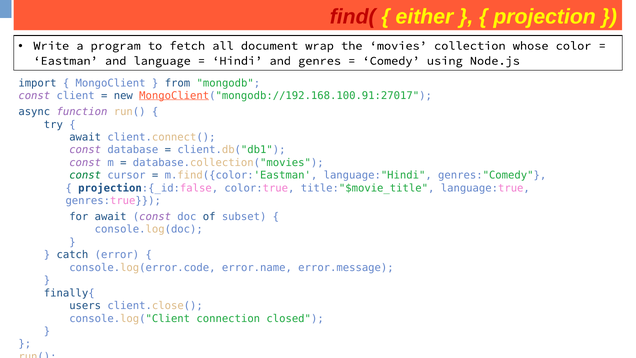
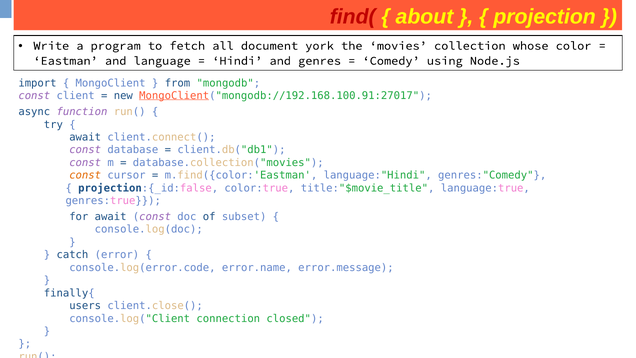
either: either -> about (424, 17)
wrap: wrap -> york (320, 46)
const colour: green -> orange (85, 175)
